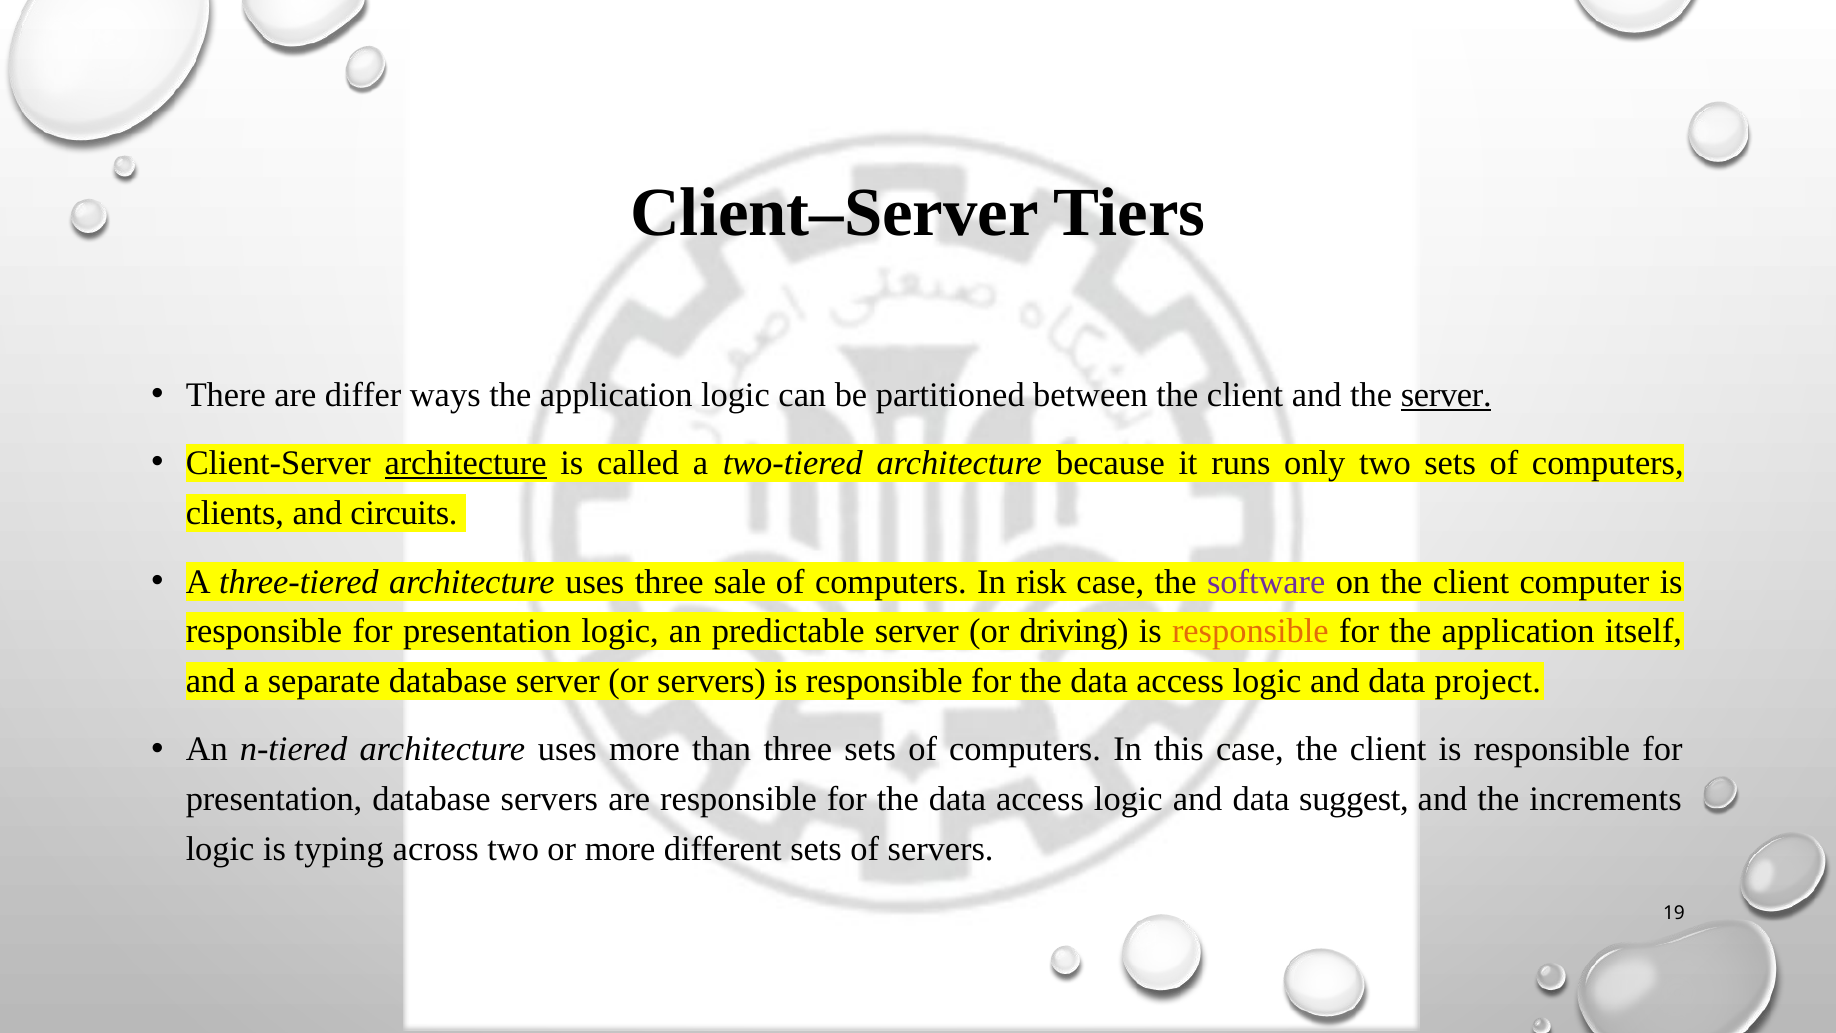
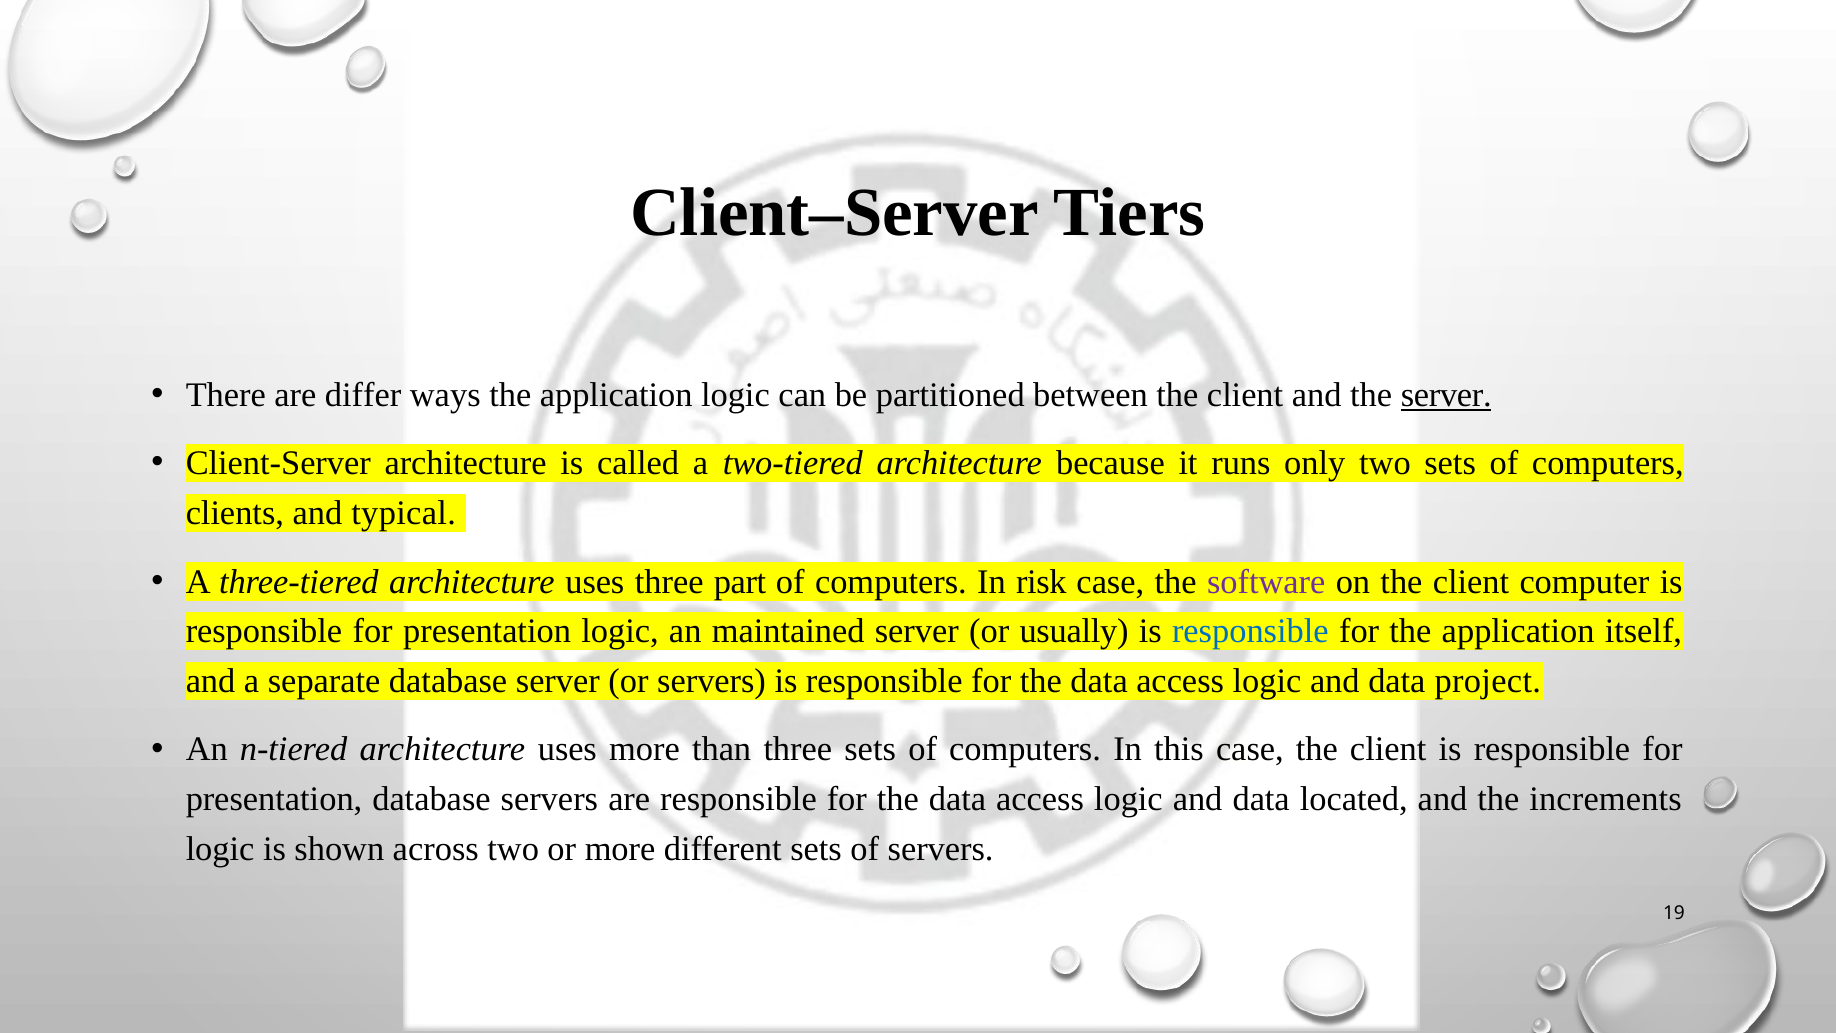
architecture underline: present -> none (466, 463)
circuits: circuits -> typical (404, 513)
sale: sale -> part (740, 582)
predictable: predictable -> maintained (788, 631)
driving: driving -> usually (1074, 631)
responsible colour: orange -> blue (1250, 631)
suggest: suggest -> located (1354, 799)
typing: typing -> shown (339, 848)
